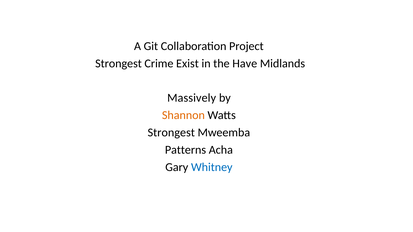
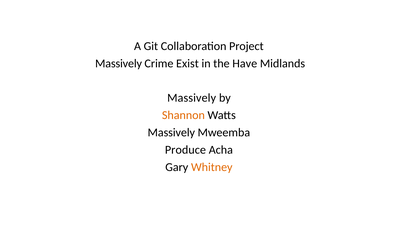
Strongest: Strongest -> Massively (119, 64)
Strongest: Strongest -> Massively (171, 133)
Patterns: Patterns -> Produce (185, 150)
Whitney colour: blue -> orange (212, 167)
